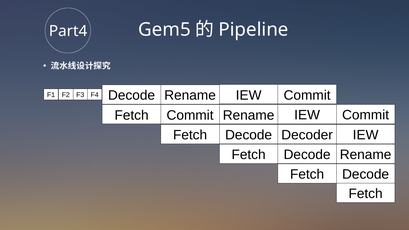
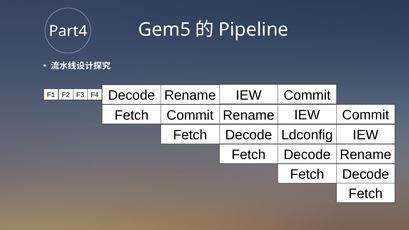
Decoder: Decoder -> Ldconfig (307, 135)
